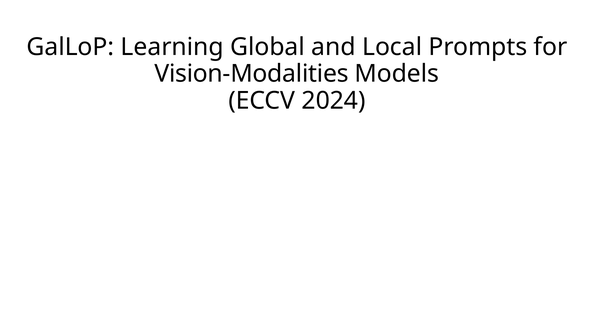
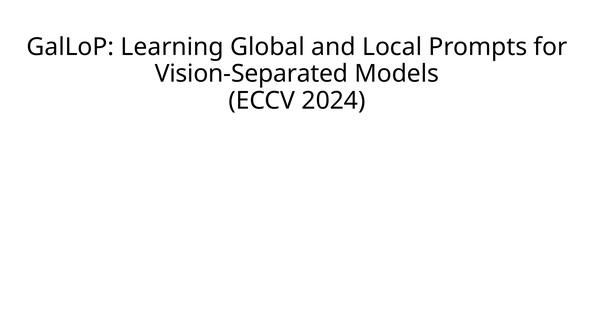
Vision-Modalities: Vision-Modalities -> Vision-Separated (251, 74)
